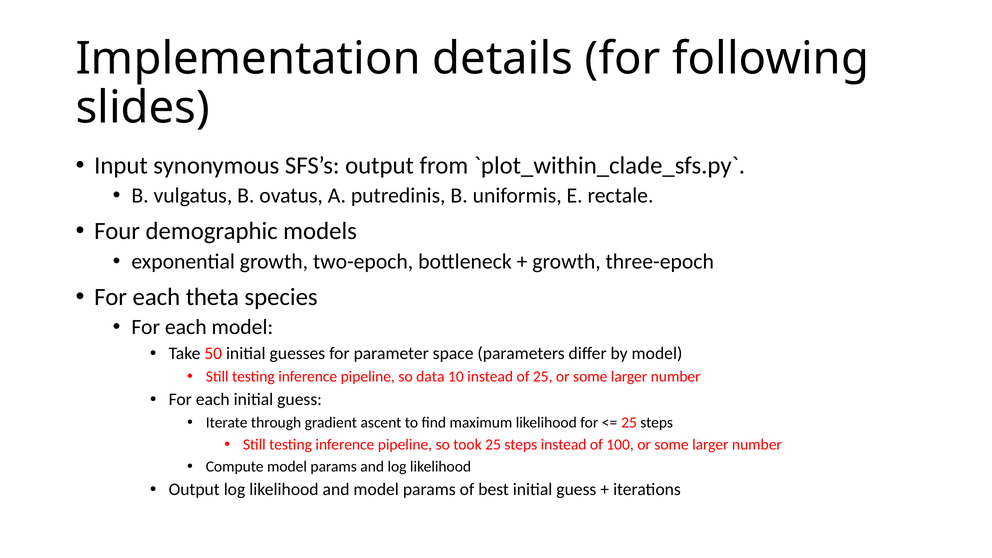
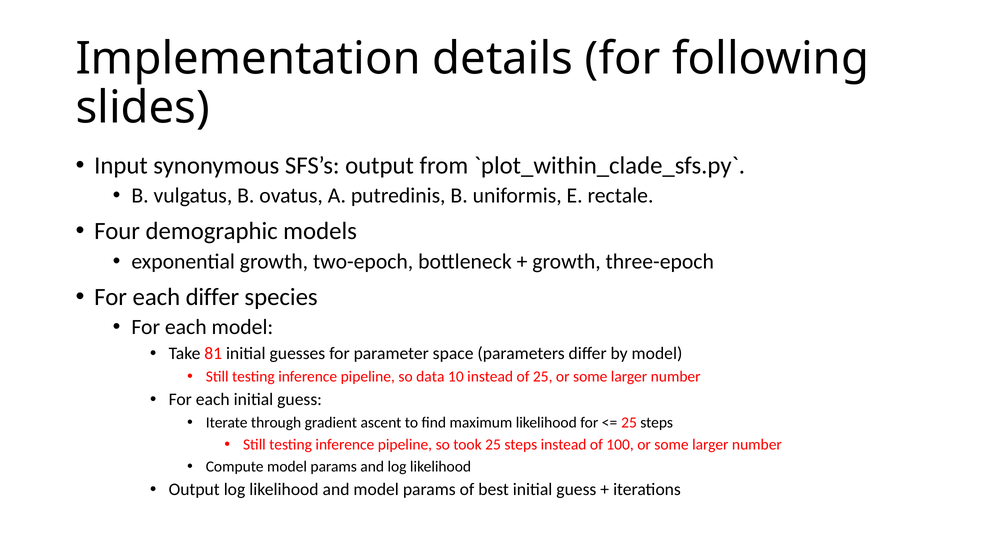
each theta: theta -> differ (212, 297)
50: 50 -> 81 (213, 354)
